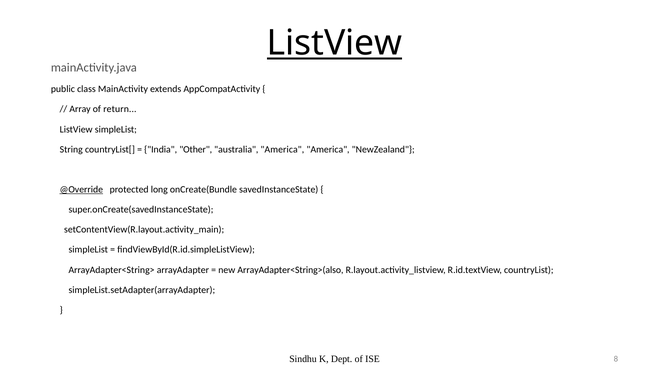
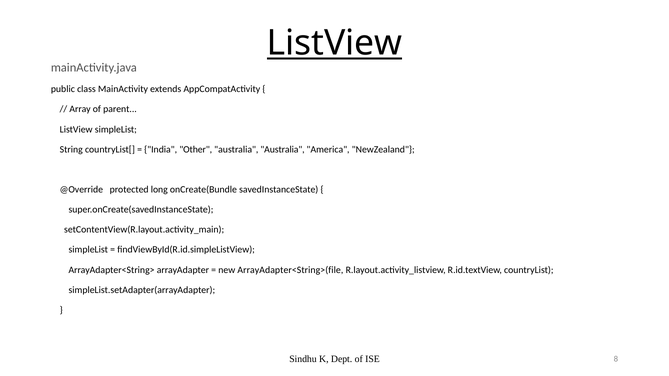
return: return -> parent (120, 109)
australia America: America -> Australia (283, 150)
@Override underline: present -> none (81, 190)
ArrayAdapter<String>(also: ArrayAdapter<String>(also -> ArrayAdapter<String>(file (290, 270)
